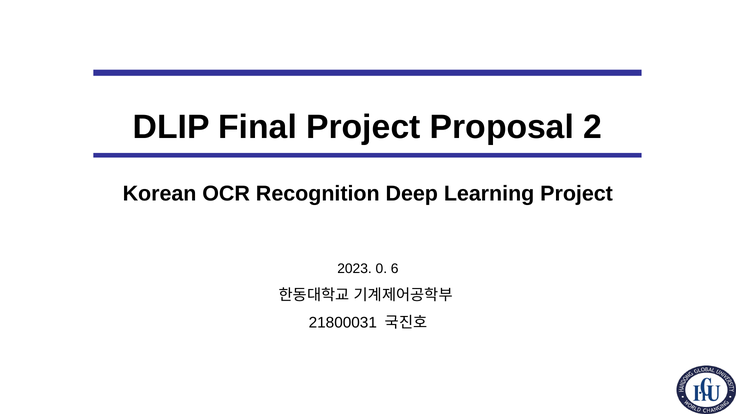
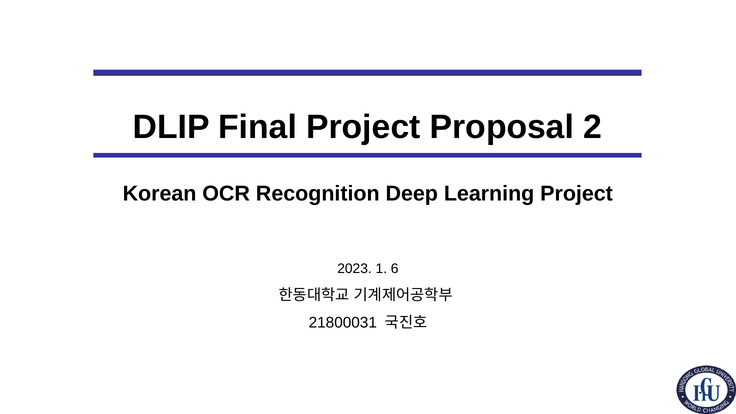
0: 0 -> 1 (381, 268)
